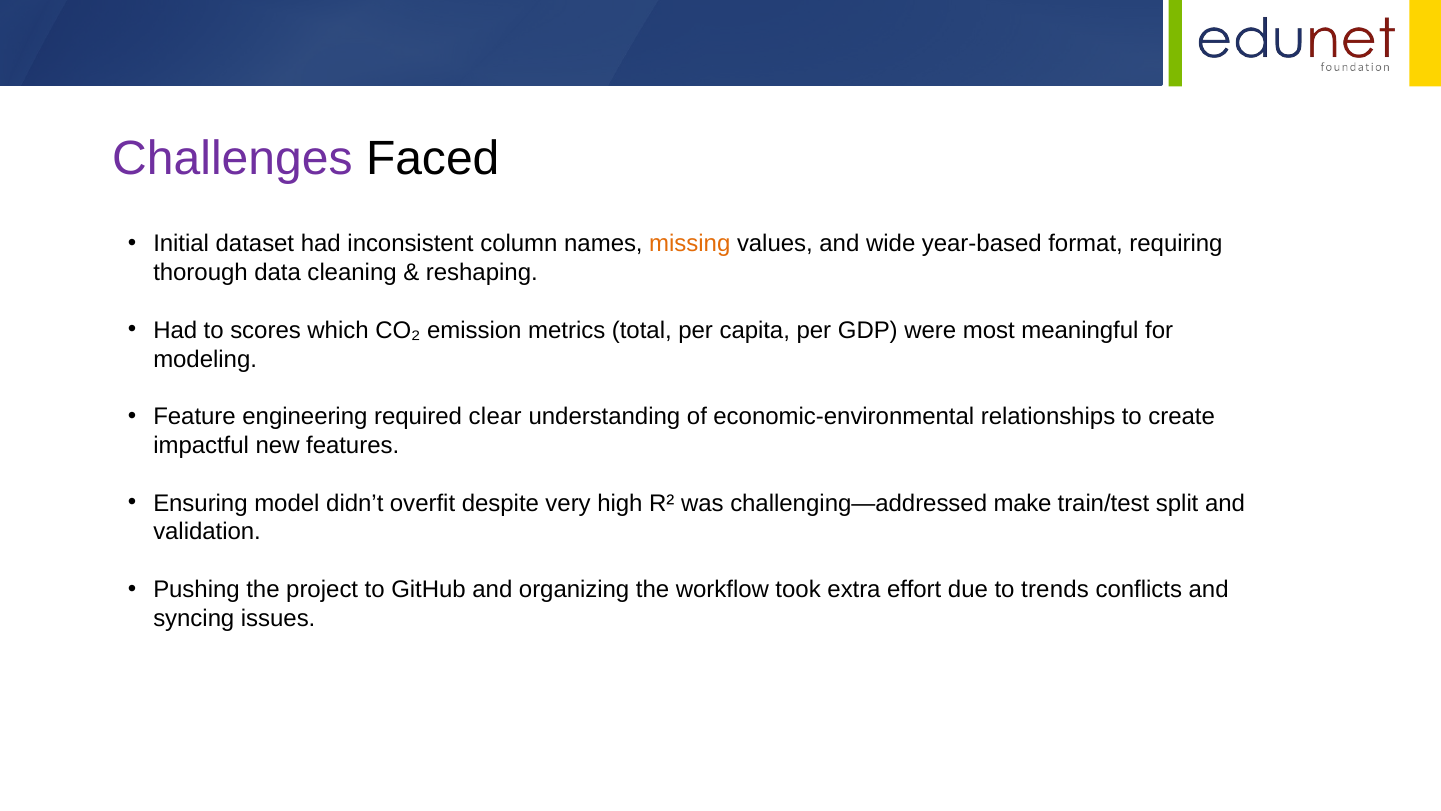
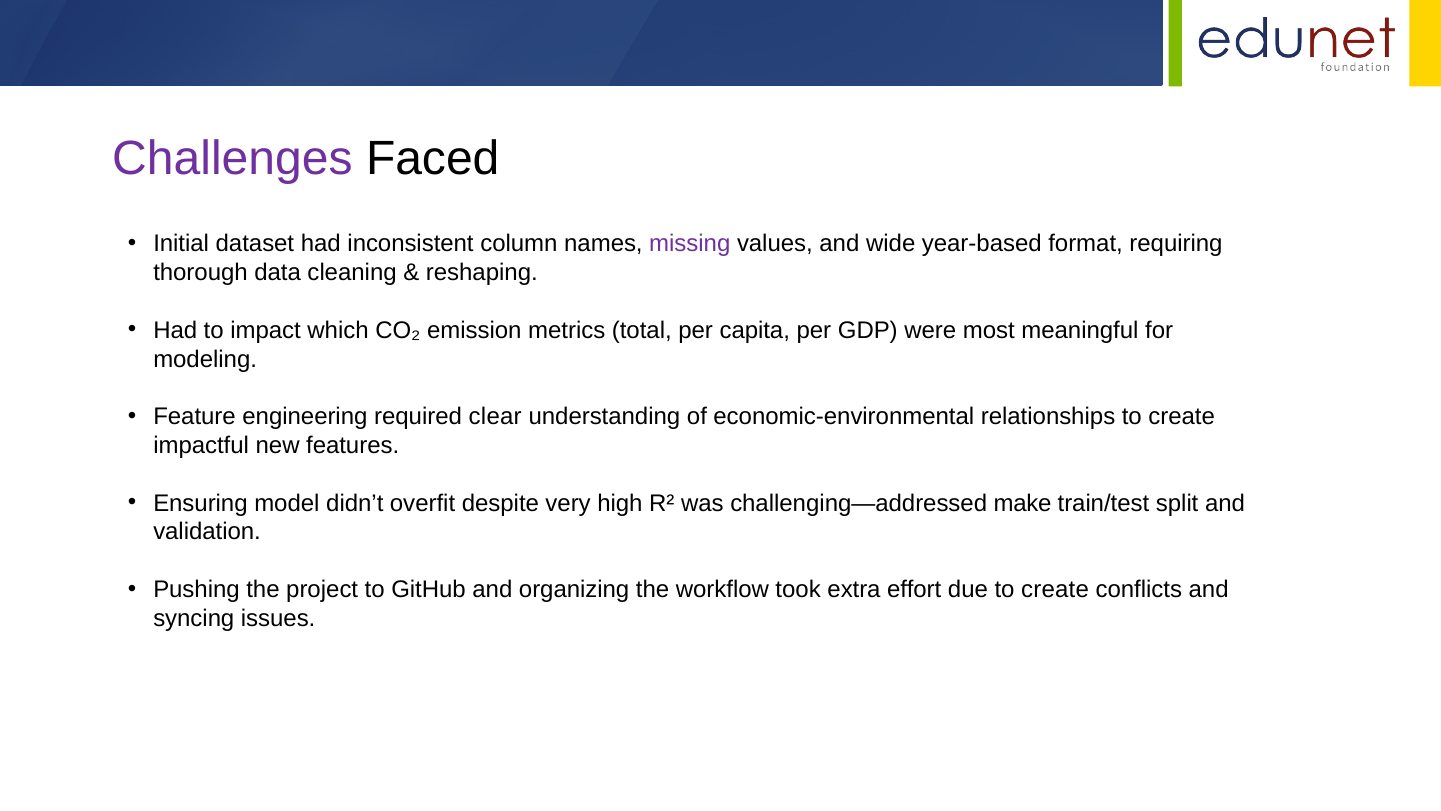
missing colour: orange -> purple (690, 244)
scores: scores -> impact (266, 330)
due to trends: trends -> create (1055, 589)
